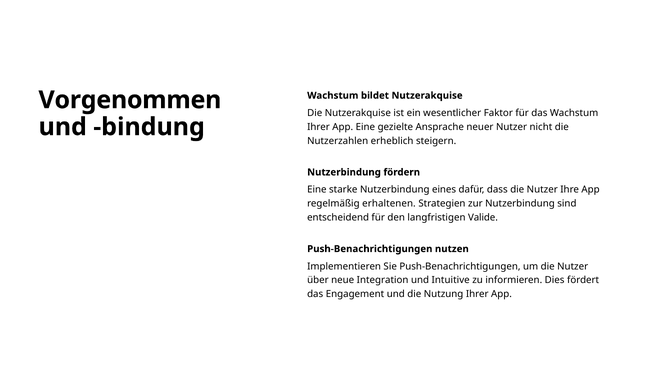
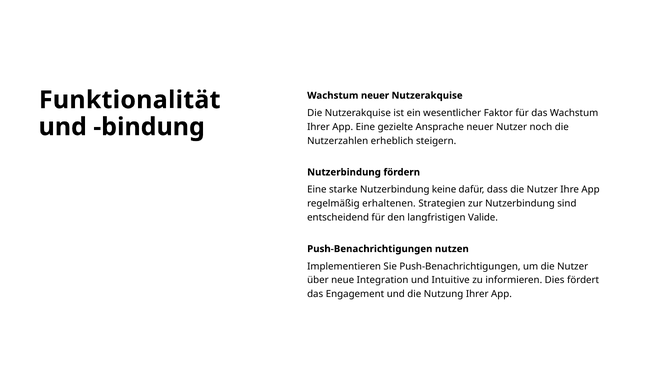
Wachstum bildet: bildet -> neuer (375, 96)
Vorgenommen: Vorgenommen -> Funktionalität (130, 100)
nicht: nicht -> noch (541, 127)
eines: eines -> keine (444, 190)
